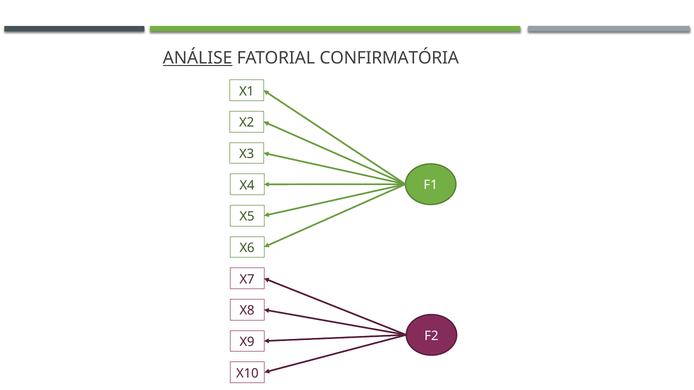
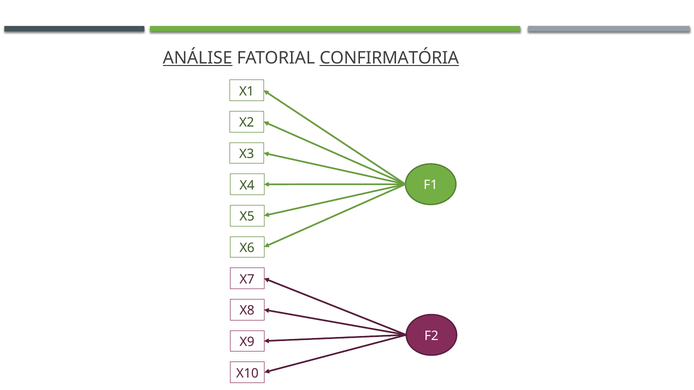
CONFIRMATÓRIA underline: none -> present (389, 58)
